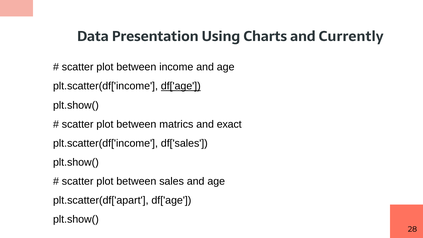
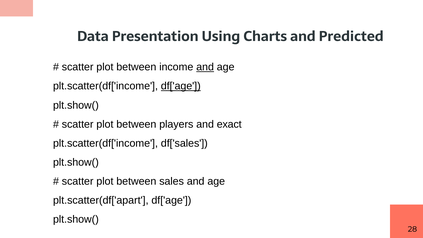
Currently: Currently -> Predicted (351, 36)
and underline: none -> present (205, 67)
matrics: matrics -> players (176, 124)
